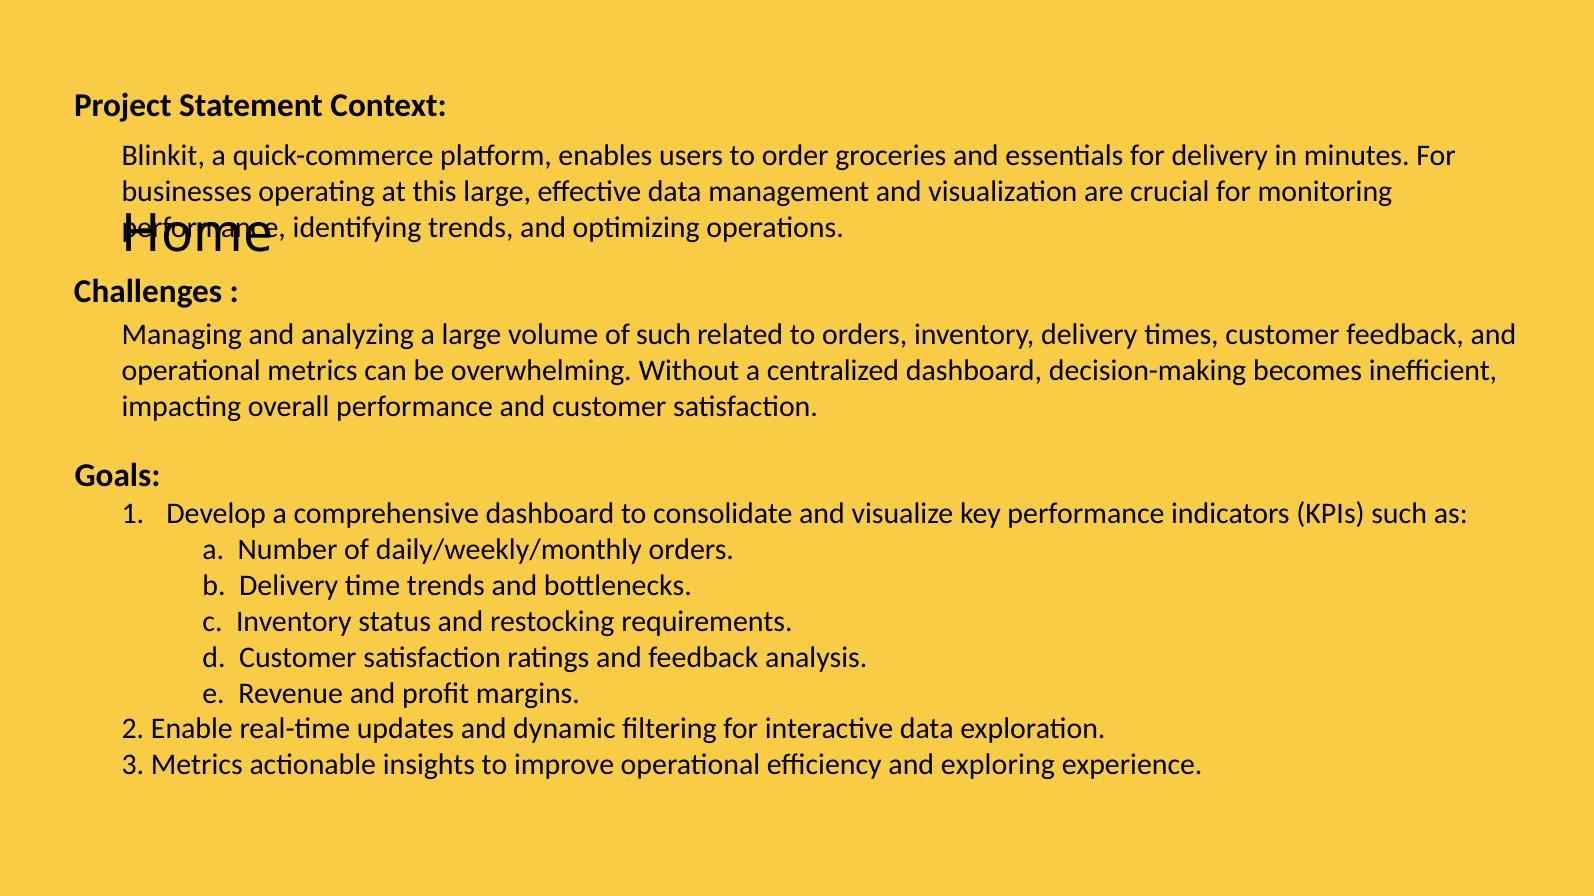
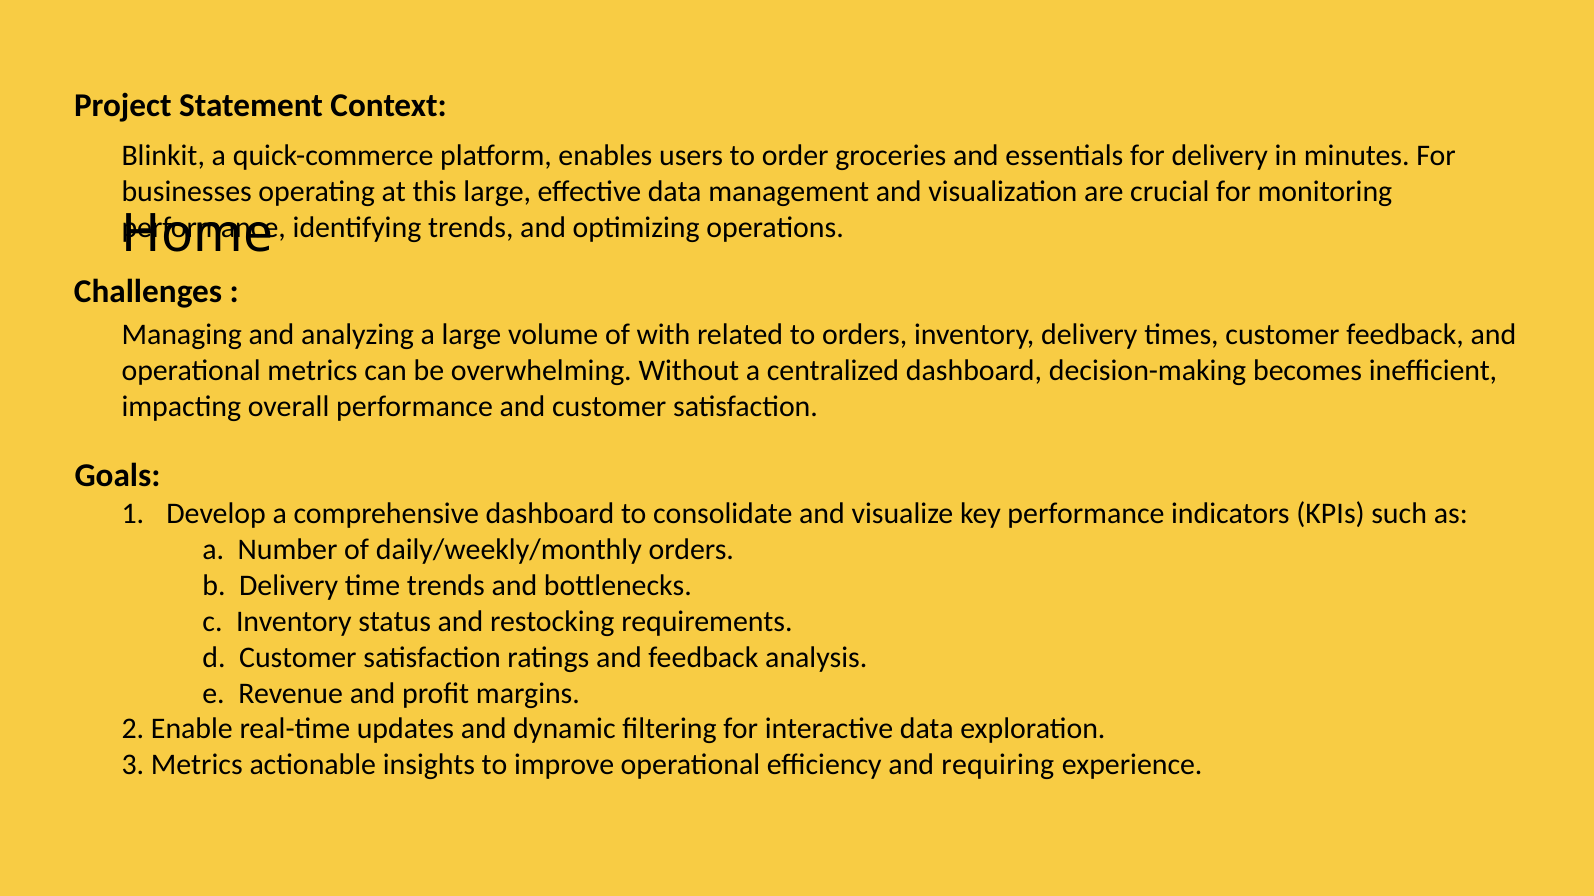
of such: such -> with (664, 335)
exploring: exploring -> requiring (998, 765)
